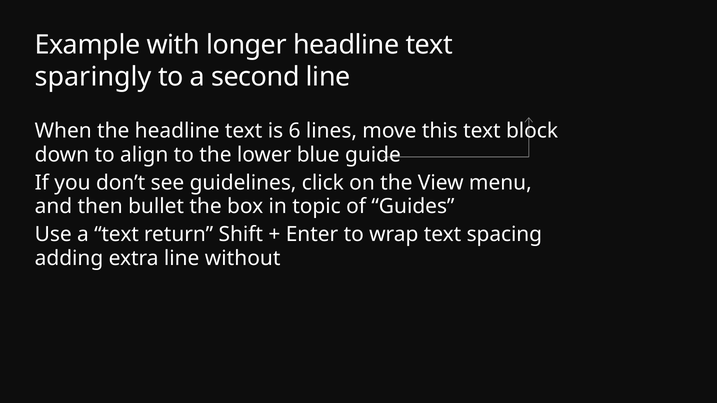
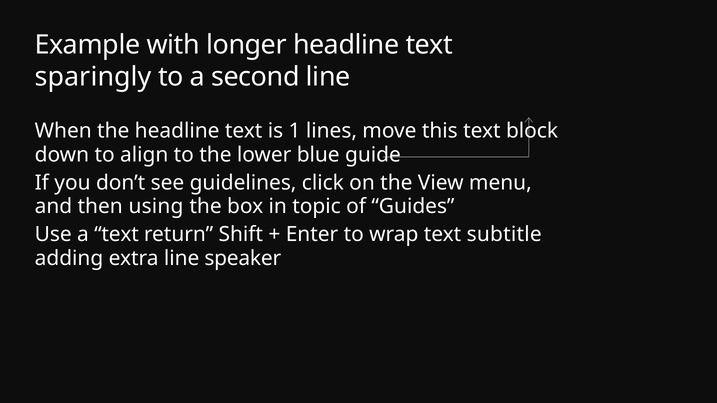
6: 6 -> 1 (295, 131)
bullet: bullet -> using (156, 207)
spacing: spacing -> subtitle (504, 235)
without: without -> speaker (243, 259)
